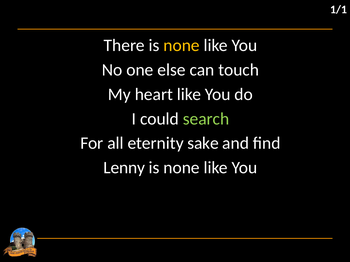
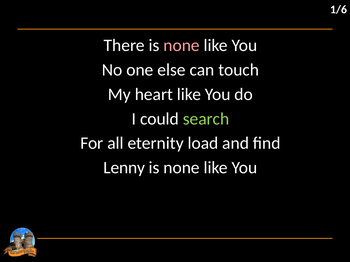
1/1: 1/1 -> 1/6 (338, 10)
none colour: yellow -> pink (181, 45)
sake: sake -> load (203, 143)
